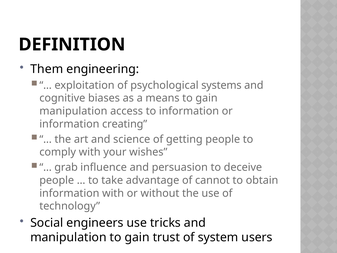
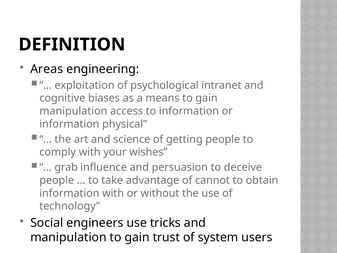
Them: Them -> Areas (47, 69)
systems: systems -> intranet (221, 85)
creating: creating -> physical (125, 124)
